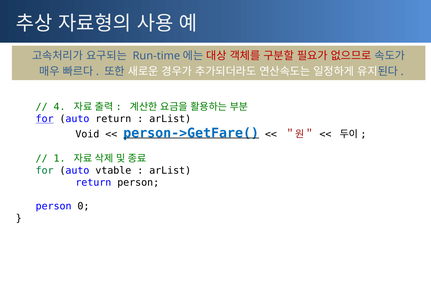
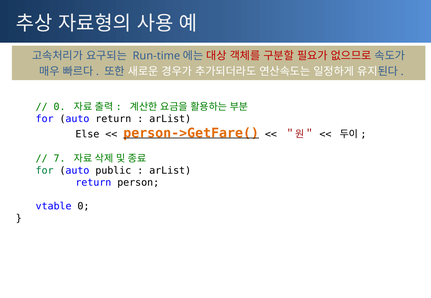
4: 4 -> 0 (60, 107)
for underline: present -> none (45, 119)
Void: Void -> Else (87, 134)
person->GetFare( colour: blue -> orange (191, 133)
1: 1 -> 7 (60, 159)
vtable: vtable -> public (113, 171)
person: person -> vtable (54, 207)
